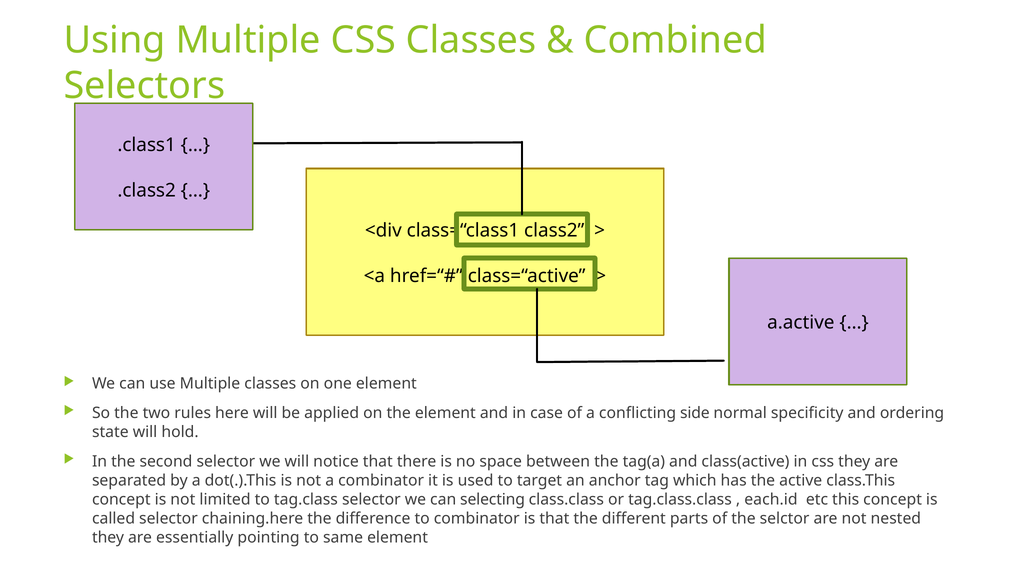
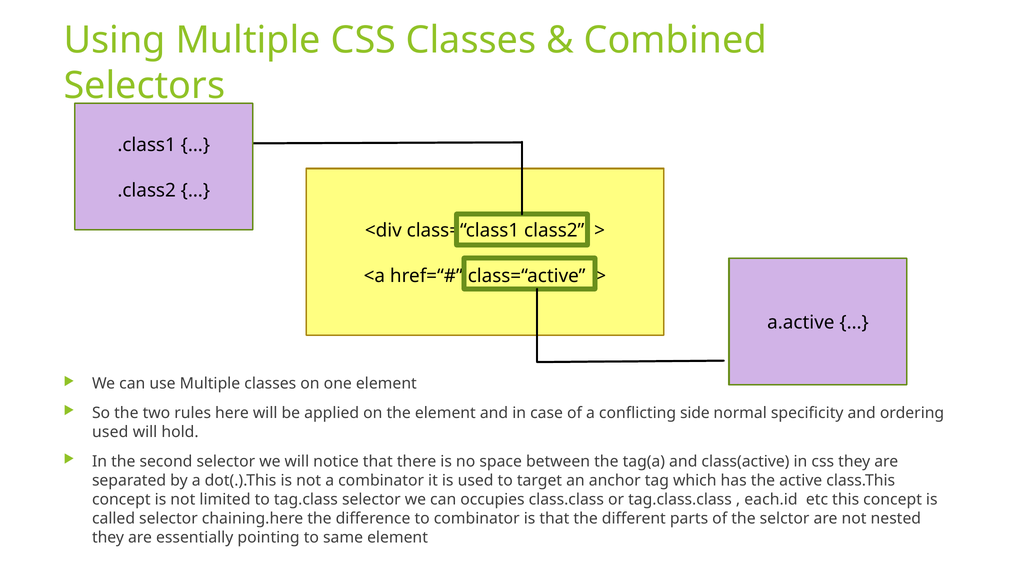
state: state -> used (110, 432)
selecting: selecting -> occupies (492, 499)
